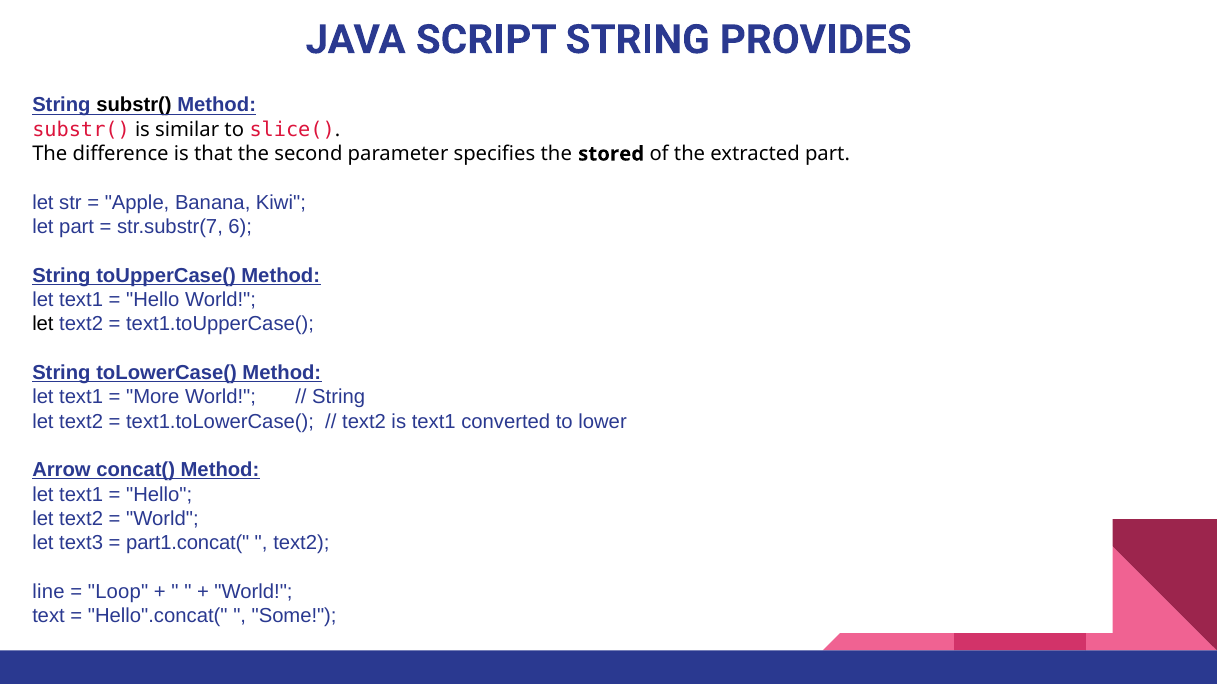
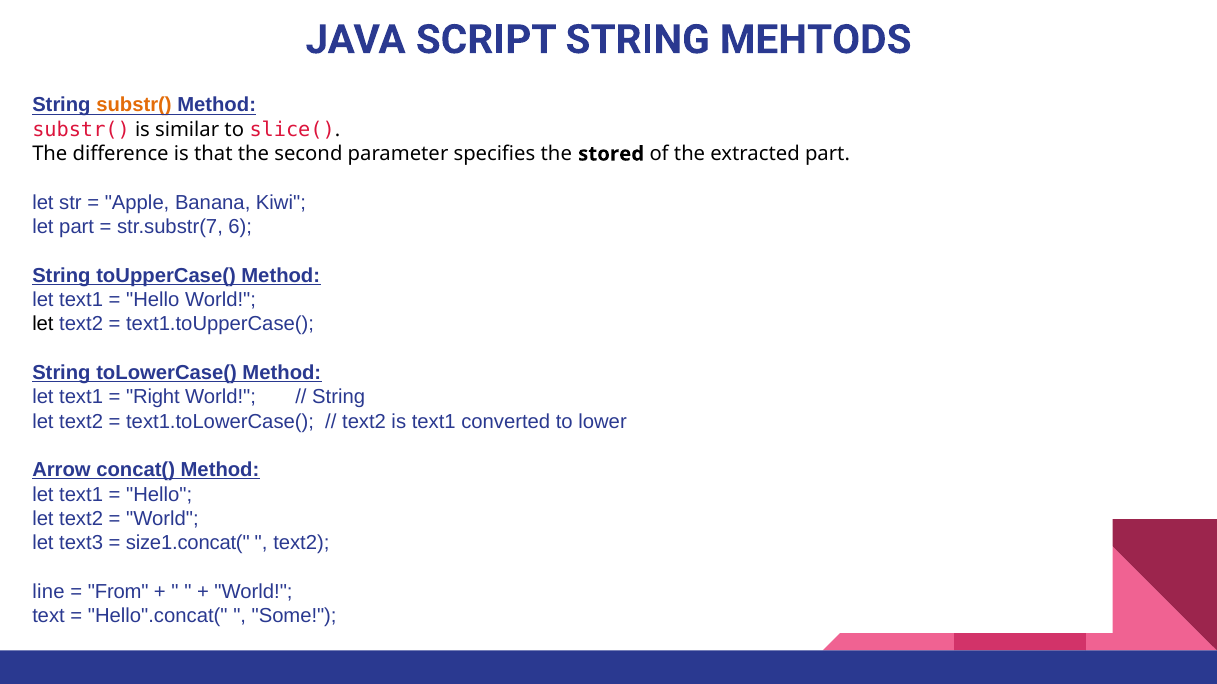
PROVIDES: PROVIDES -> MEHTODS (816, 40)
substr( colour: black -> orange (134, 105)
More: More -> Right (153, 397)
part1.concat(: part1.concat( -> size1.concat( (188, 543)
Loop: Loop -> From (118, 592)
